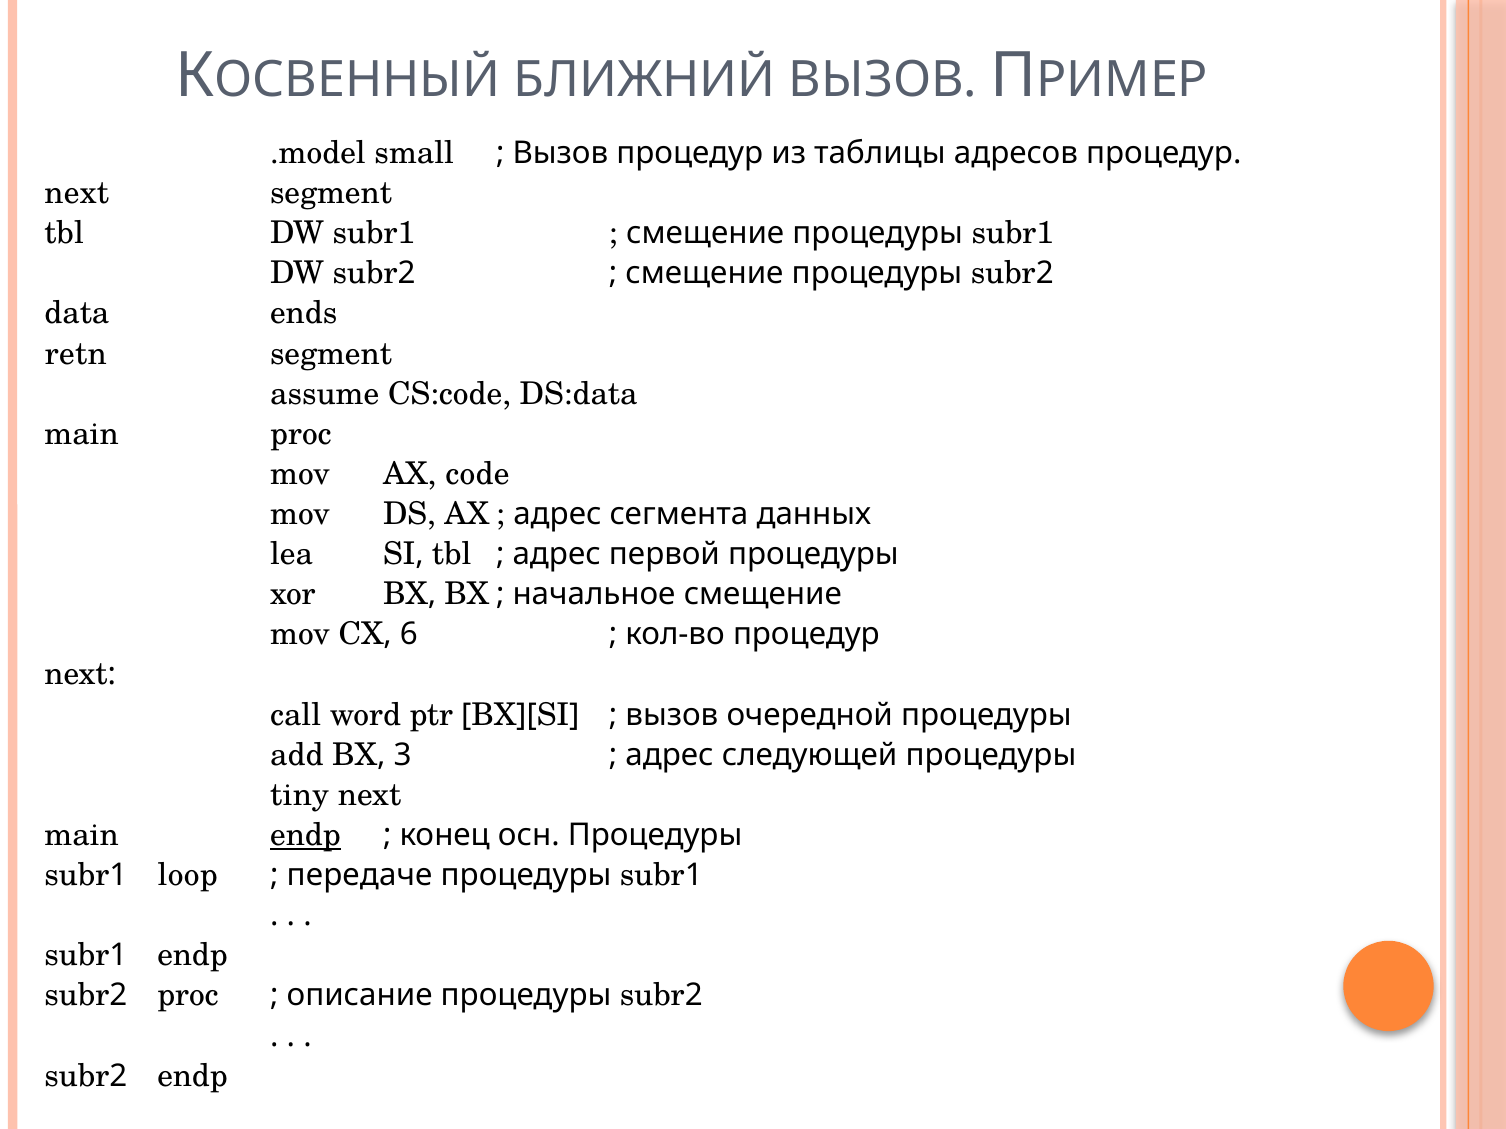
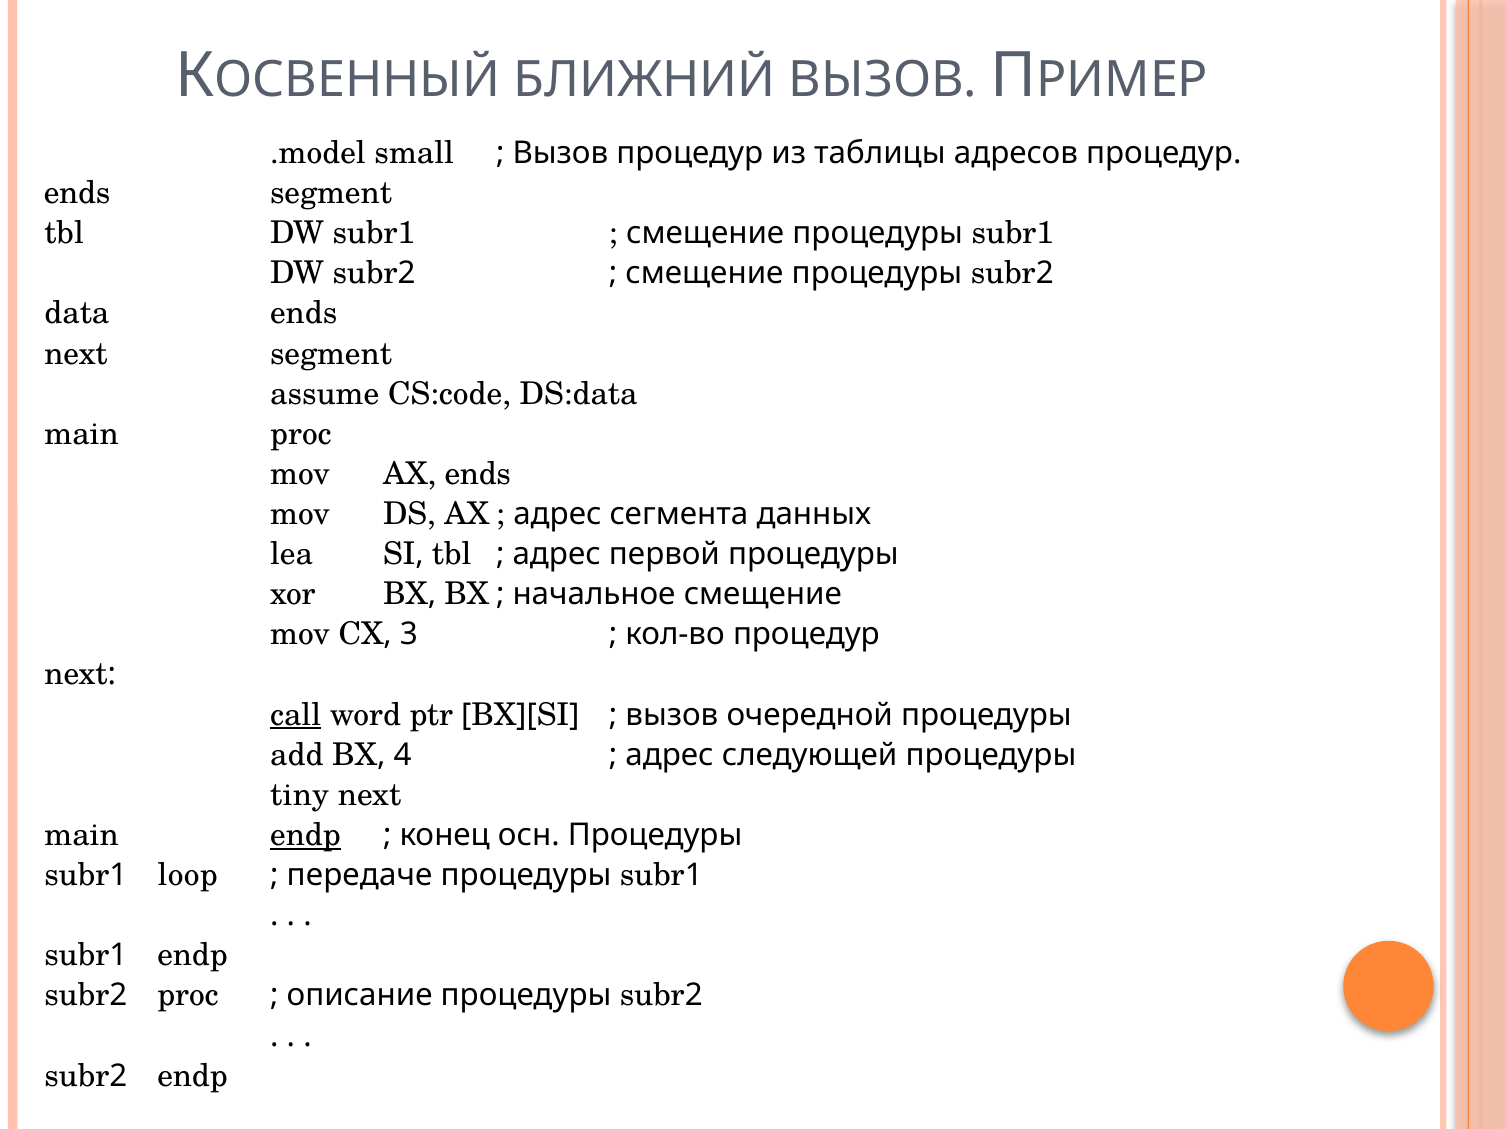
next: next -> ends (77, 193)
retn: retn -> next (76, 354)
AX code: code -> ends (478, 474)
6: 6 -> 3 (409, 635)
call underline: none -> present (296, 715)
3: 3 -> 4 (403, 755)
